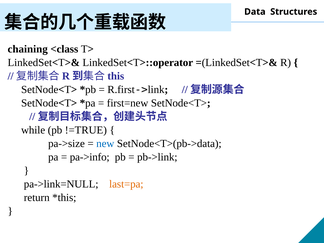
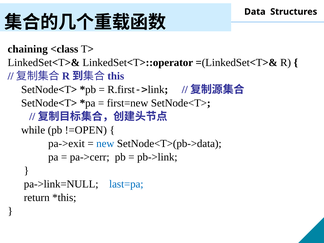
!=TRUE: !=TRUE -> !=OPEN (86, 130)
pa->size: pa->size -> pa->exit (66, 144)
pa->info: pa->info -> pa->cerr (90, 157)
last=pa colour: orange -> blue (126, 184)
